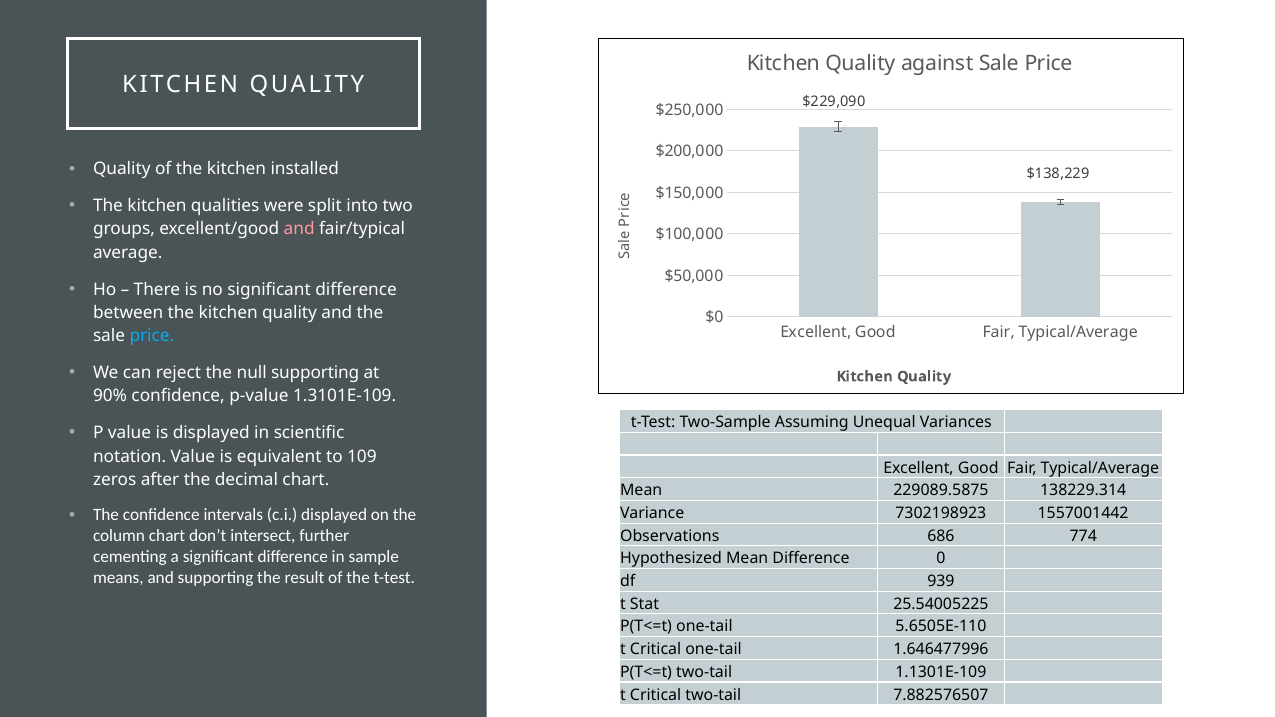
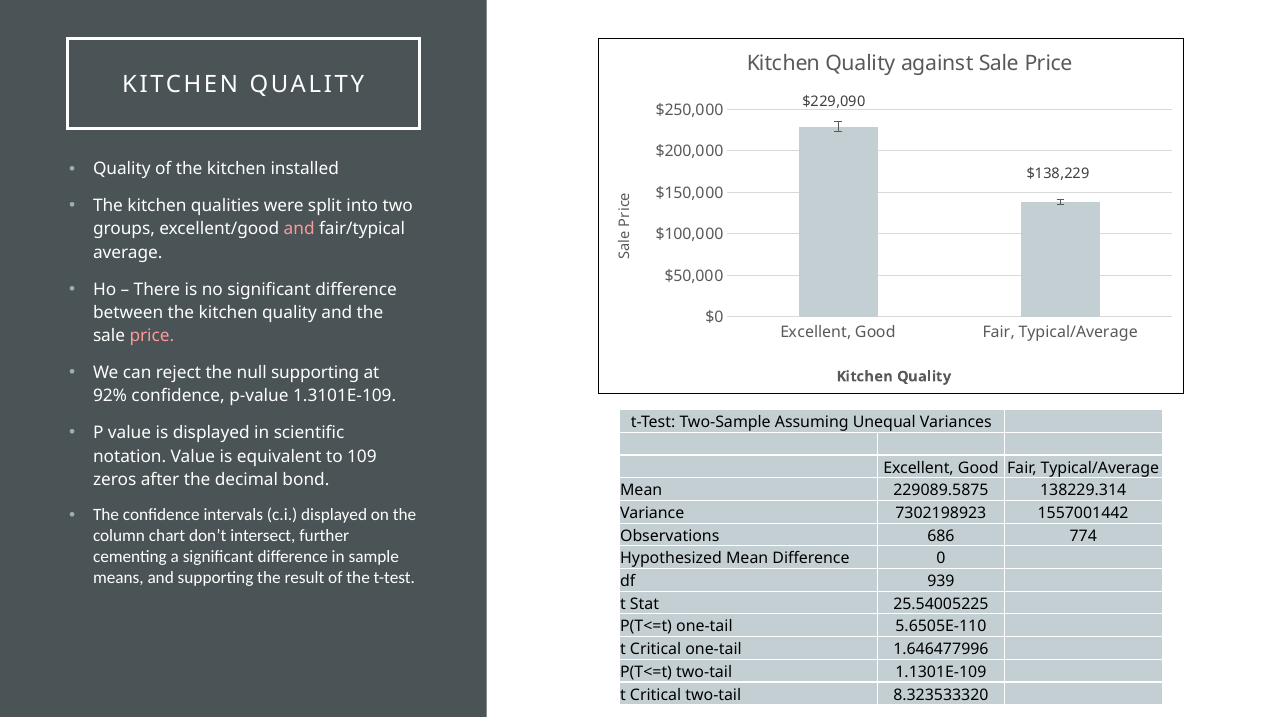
price colour: light blue -> pink (152, 336)
90%: 90% -> 92% (110, 396)
decimal chart: chart -> bond (306, 480)
7.882576507: 7.882576507 -> 8.323533320 (941, 695)
